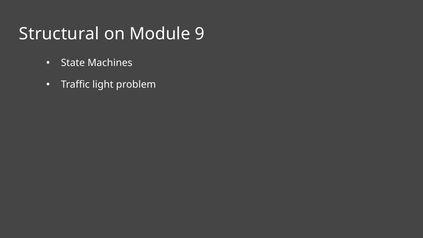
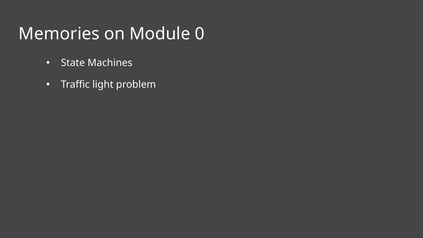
Structural: Structural -> Memories (59, 34)
9: 9 -> 0 (200, 34)
